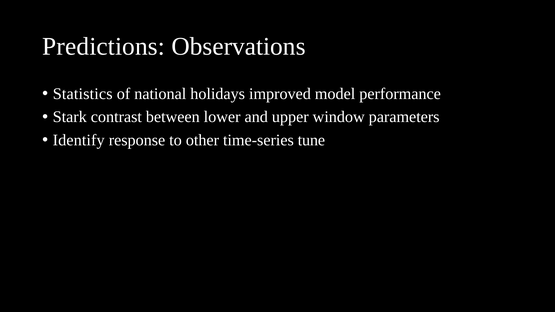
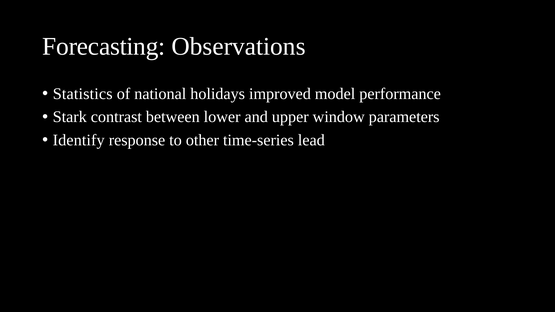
Predictions: Predictions -> Forecasting (104, 47)
tune: tune -> lead (311, 140)
